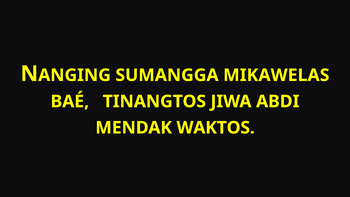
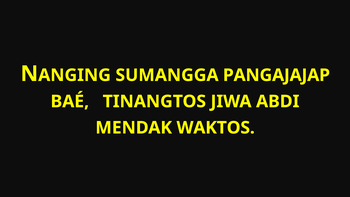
MIKAWELAS: MIKAWELAS -> PANGAJAJAP (276, 75)
